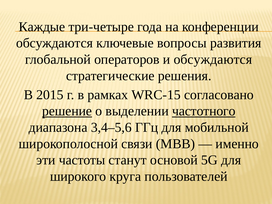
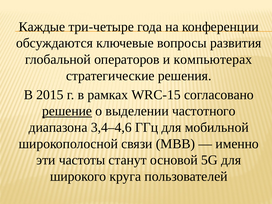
и обсуждаются: обсуждаются -> компьютерах (213, 59)
частотного underline: present -> none (204, 111)
3,4–5,6: 3,4–5,6 -> 3,4–4,6 (111, 127)
